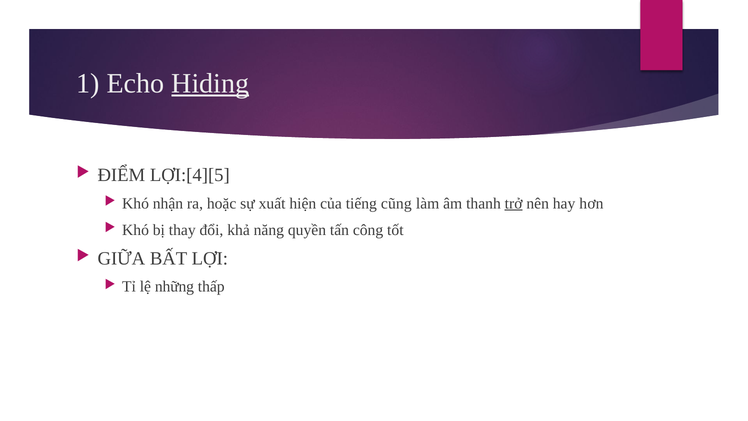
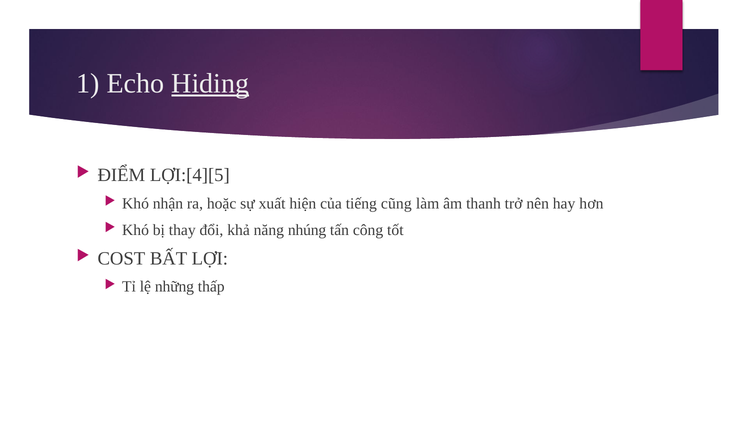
trở underline: present -> none (514, 203)
quyền: quyền -> nhúng (307, 230)
GIỮA: GIỮA -> COST (121, 258)
